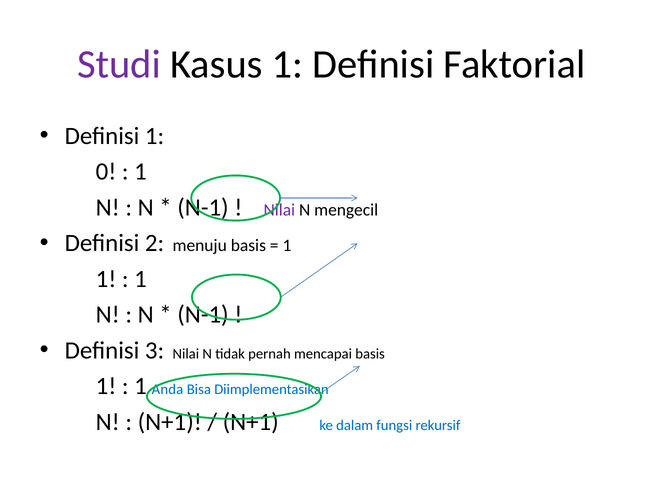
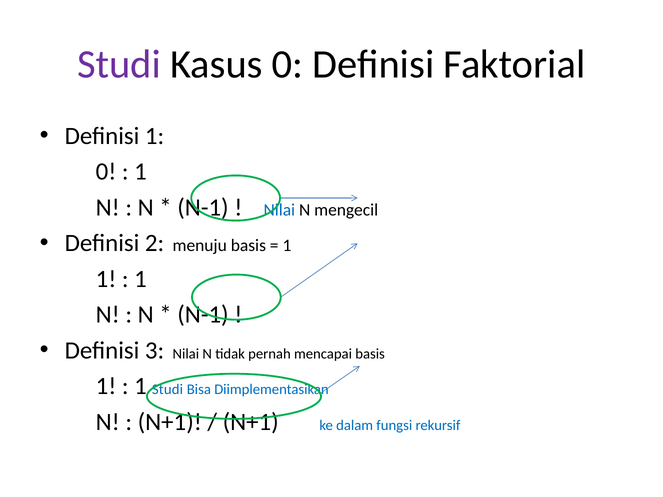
Kasus 1: 1 -> 0 (288, 64)
Nilai colour: purple -> blue (279, 210)
1 Anda: Anda -> Studi (167, 390)
